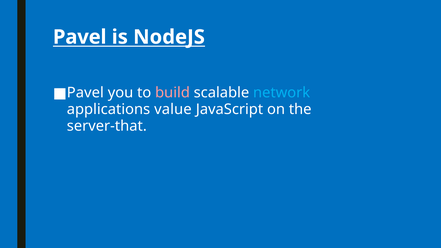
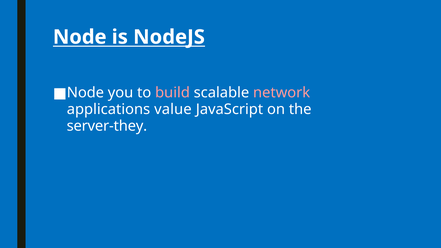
Pavel: Pavel -> Node (80, 37)
Pavel: Pavel -> Node (85, 93)
network colour: light blue -> pink (282, 93)
server-that: server-that -> server-they (107, 126)
